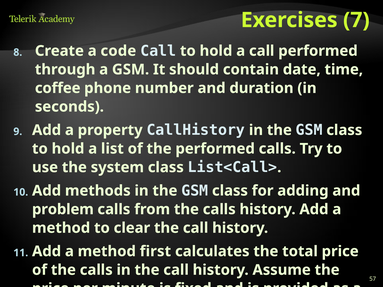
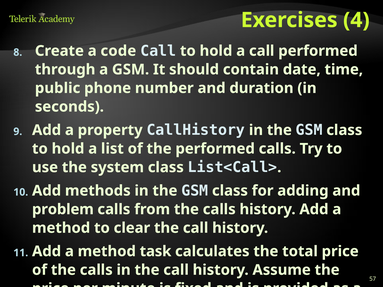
7: 7 -> 4 (356, 20)
coffee: coffee -> public (58, 88)
first: first -> task (156, 252)
